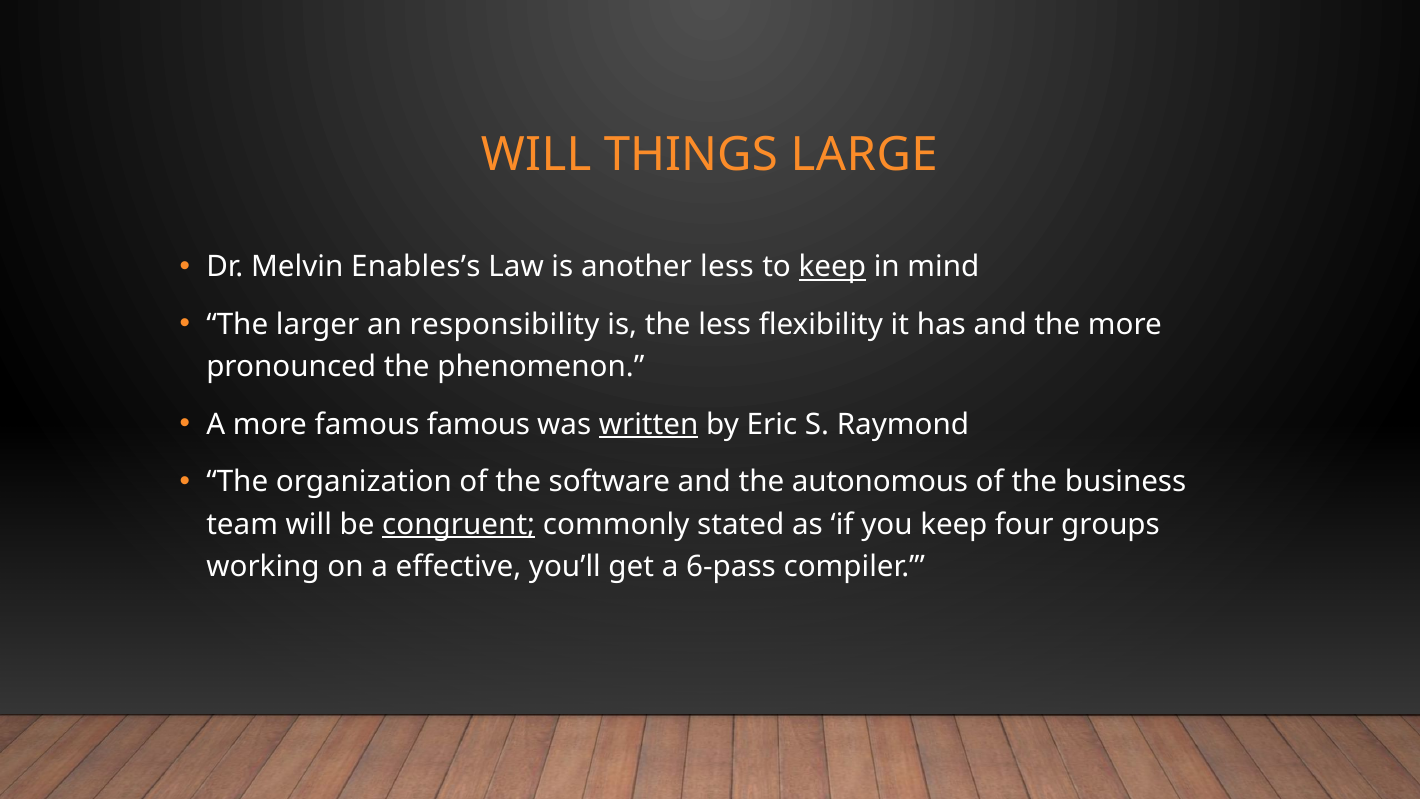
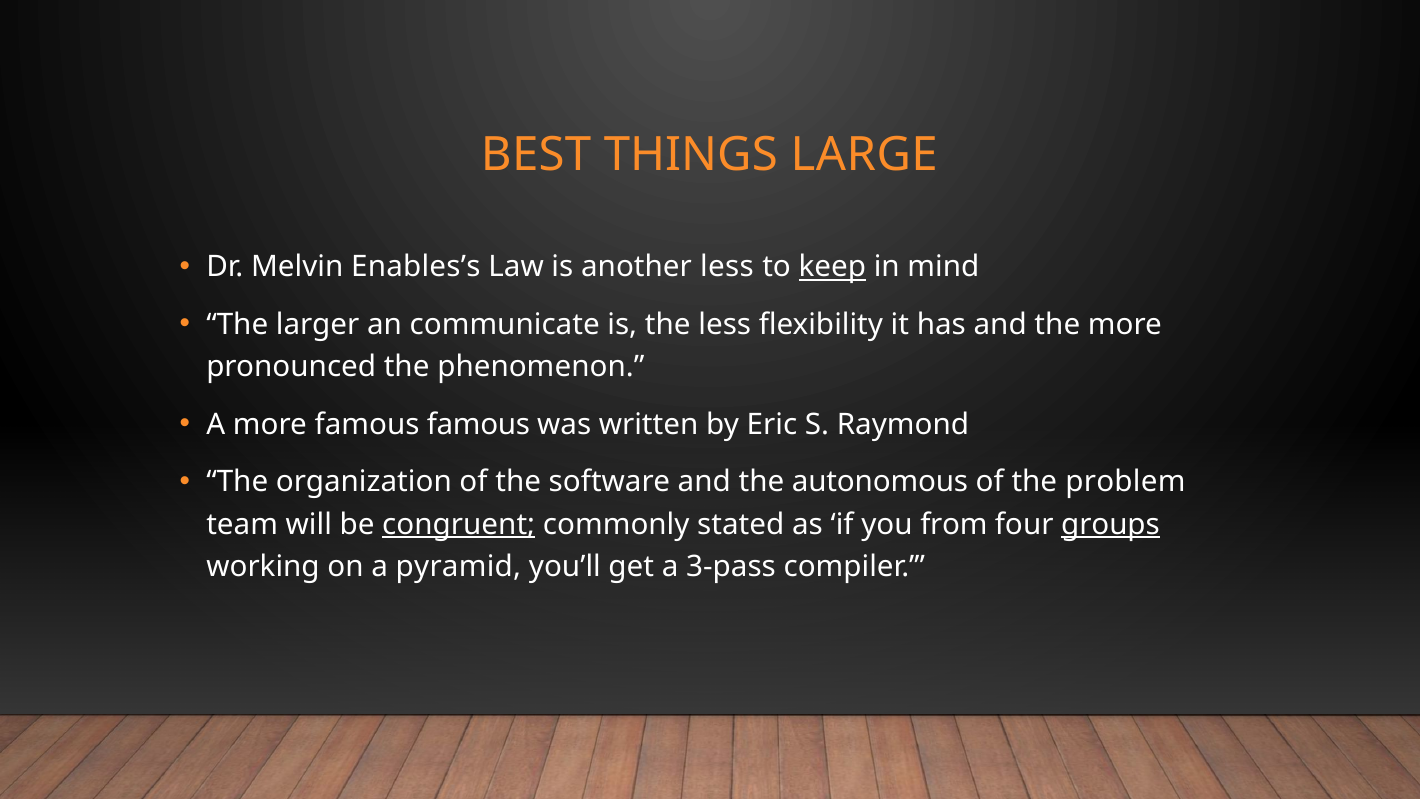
WILL: WILL -> BEST (536, 155)
responsibility: responsibility -> communicate (505, 324)
written underline: present -> none (649, 424)
business: business -> problem (1125, 482)
you keep: keep -> from (954, 524)
groups underline: none -> present (1110, 524)
effective: effective -> pyramid (458, 567)
6-pass: 6-pass -> 3-pass (731, 567)
